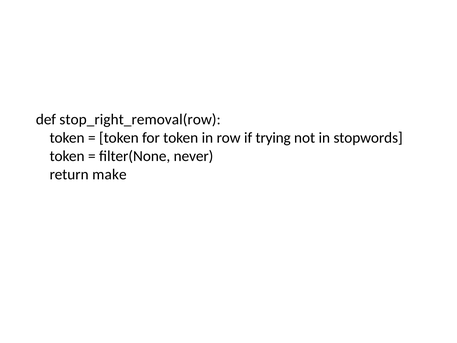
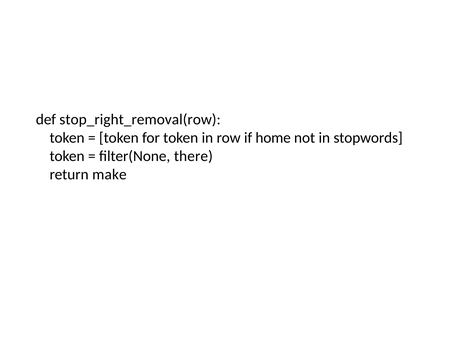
trying: trying -> home (273, 138)
never: never -> there (193, 156)
